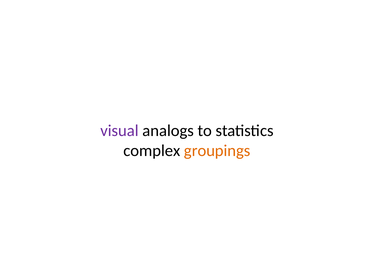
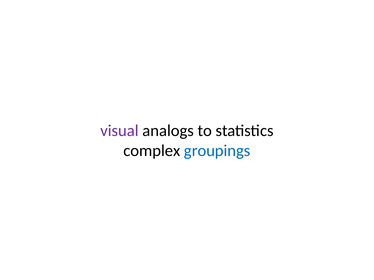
groupings colour: orange -> blue (217, 151)
